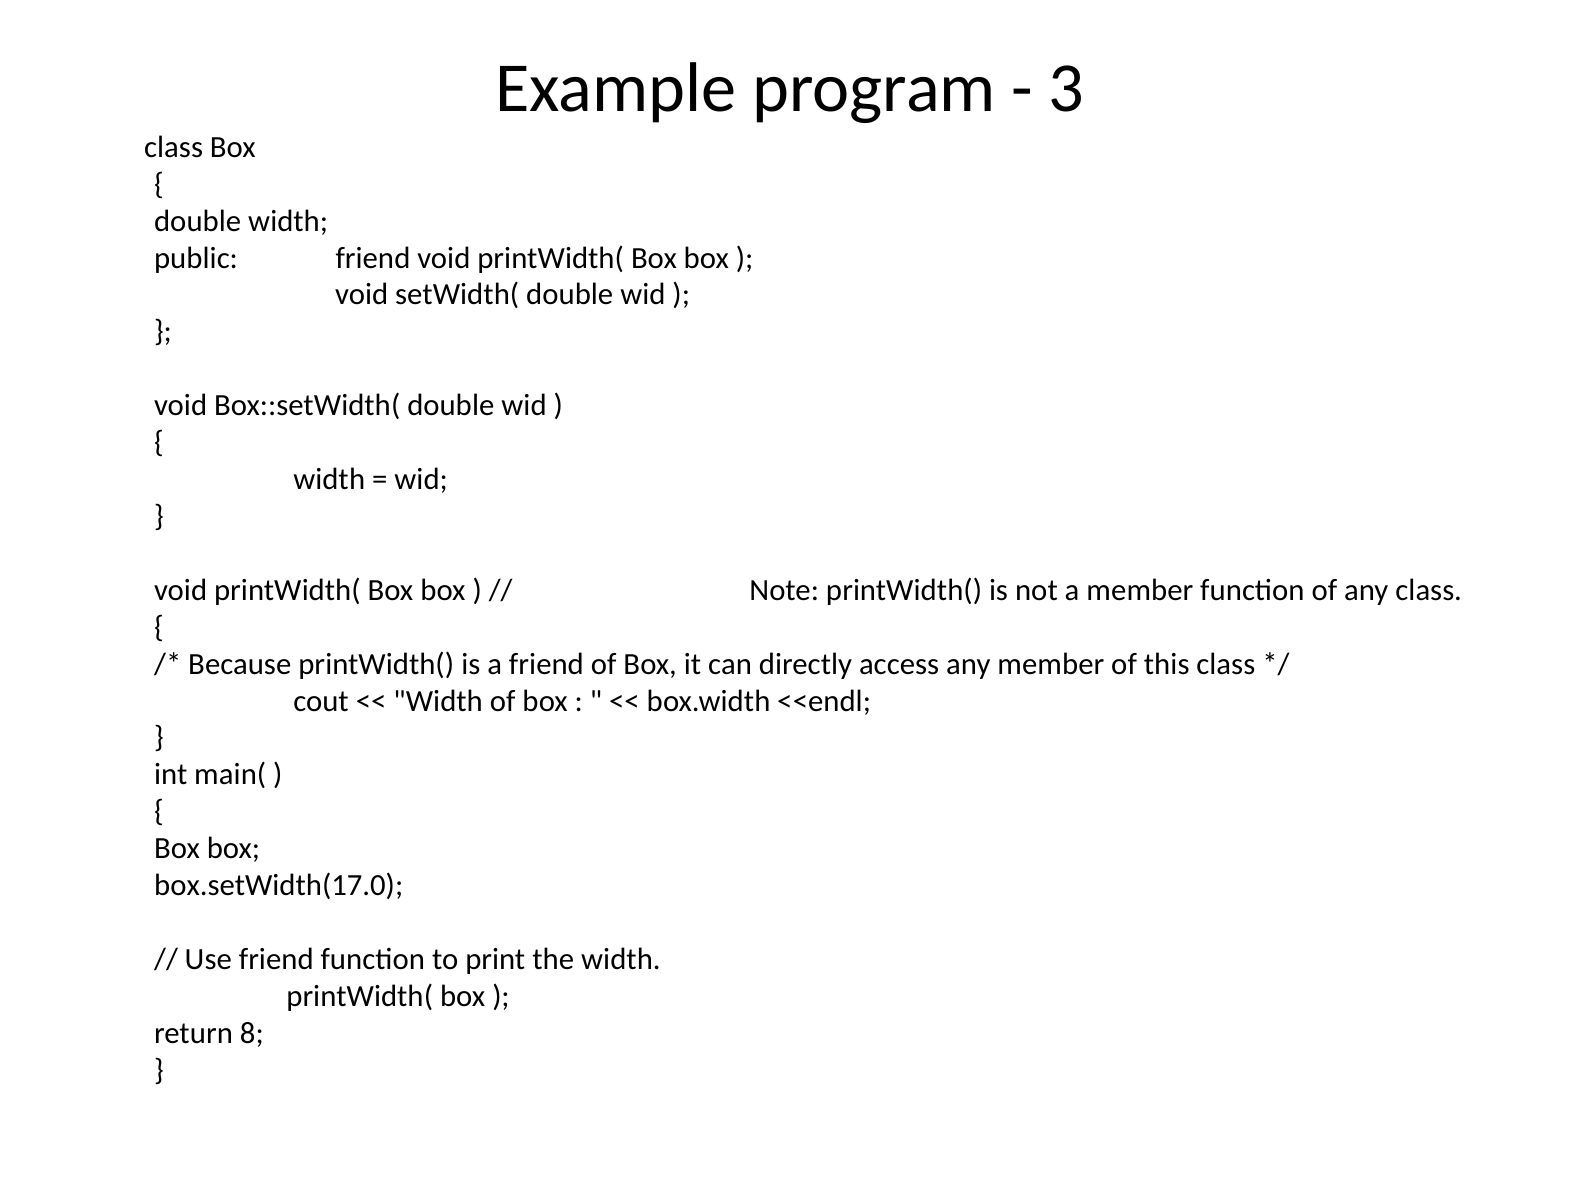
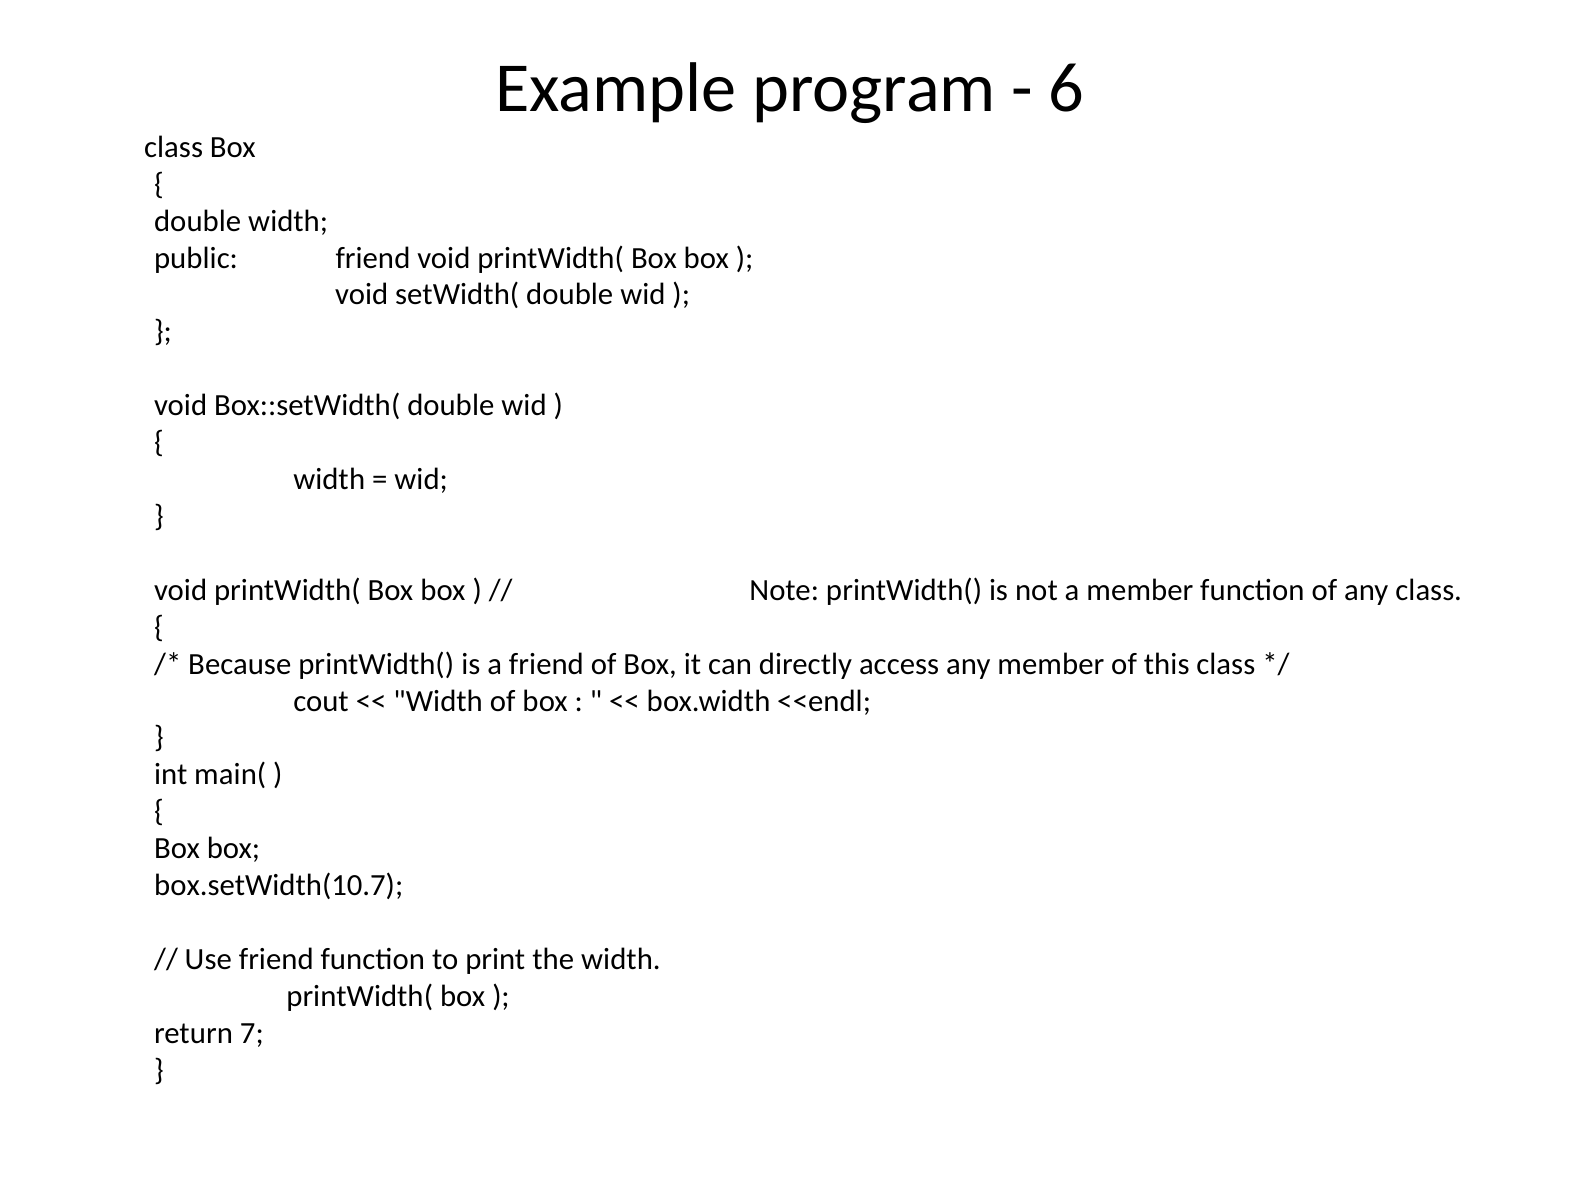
3: 3 -> 6 (1067, 88)
box.setWidth(17.0: box.setWidth(17.0 -> box.setWidth(10.7 (279, 885)
8: 8 -> 7 (252, 1033)
